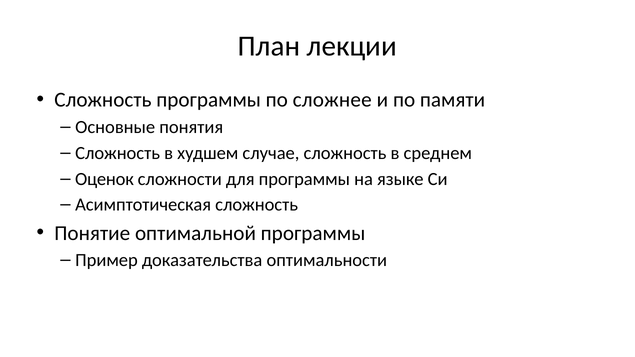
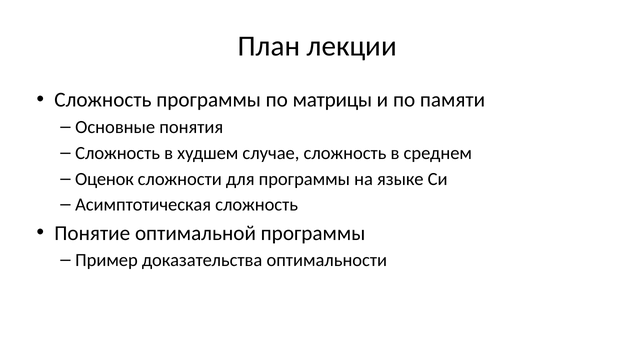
сложнее: сложнее -> матрицы (332, 100)
